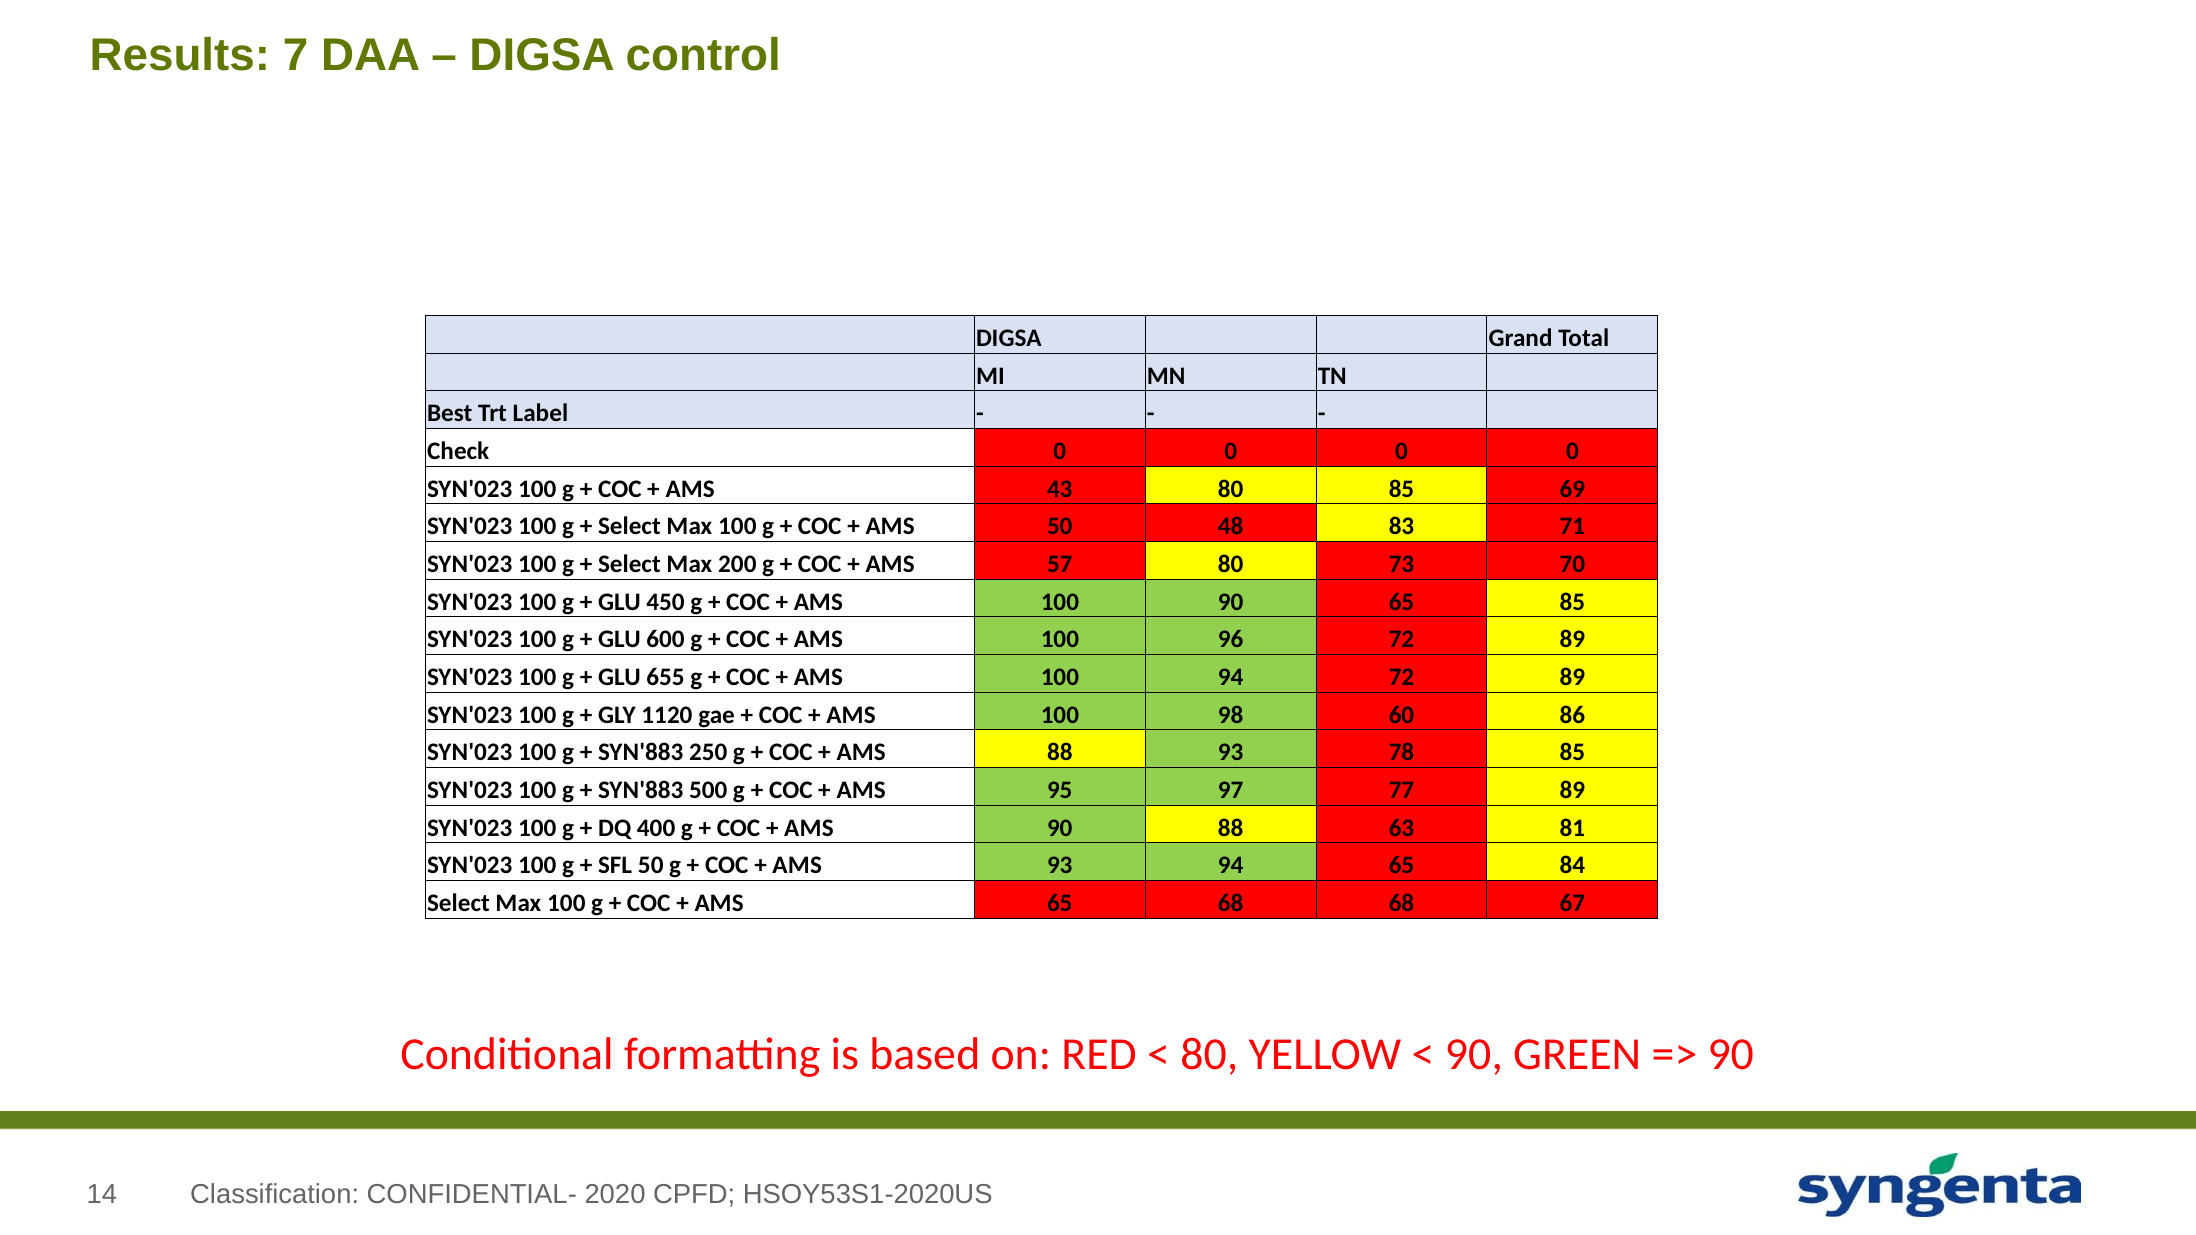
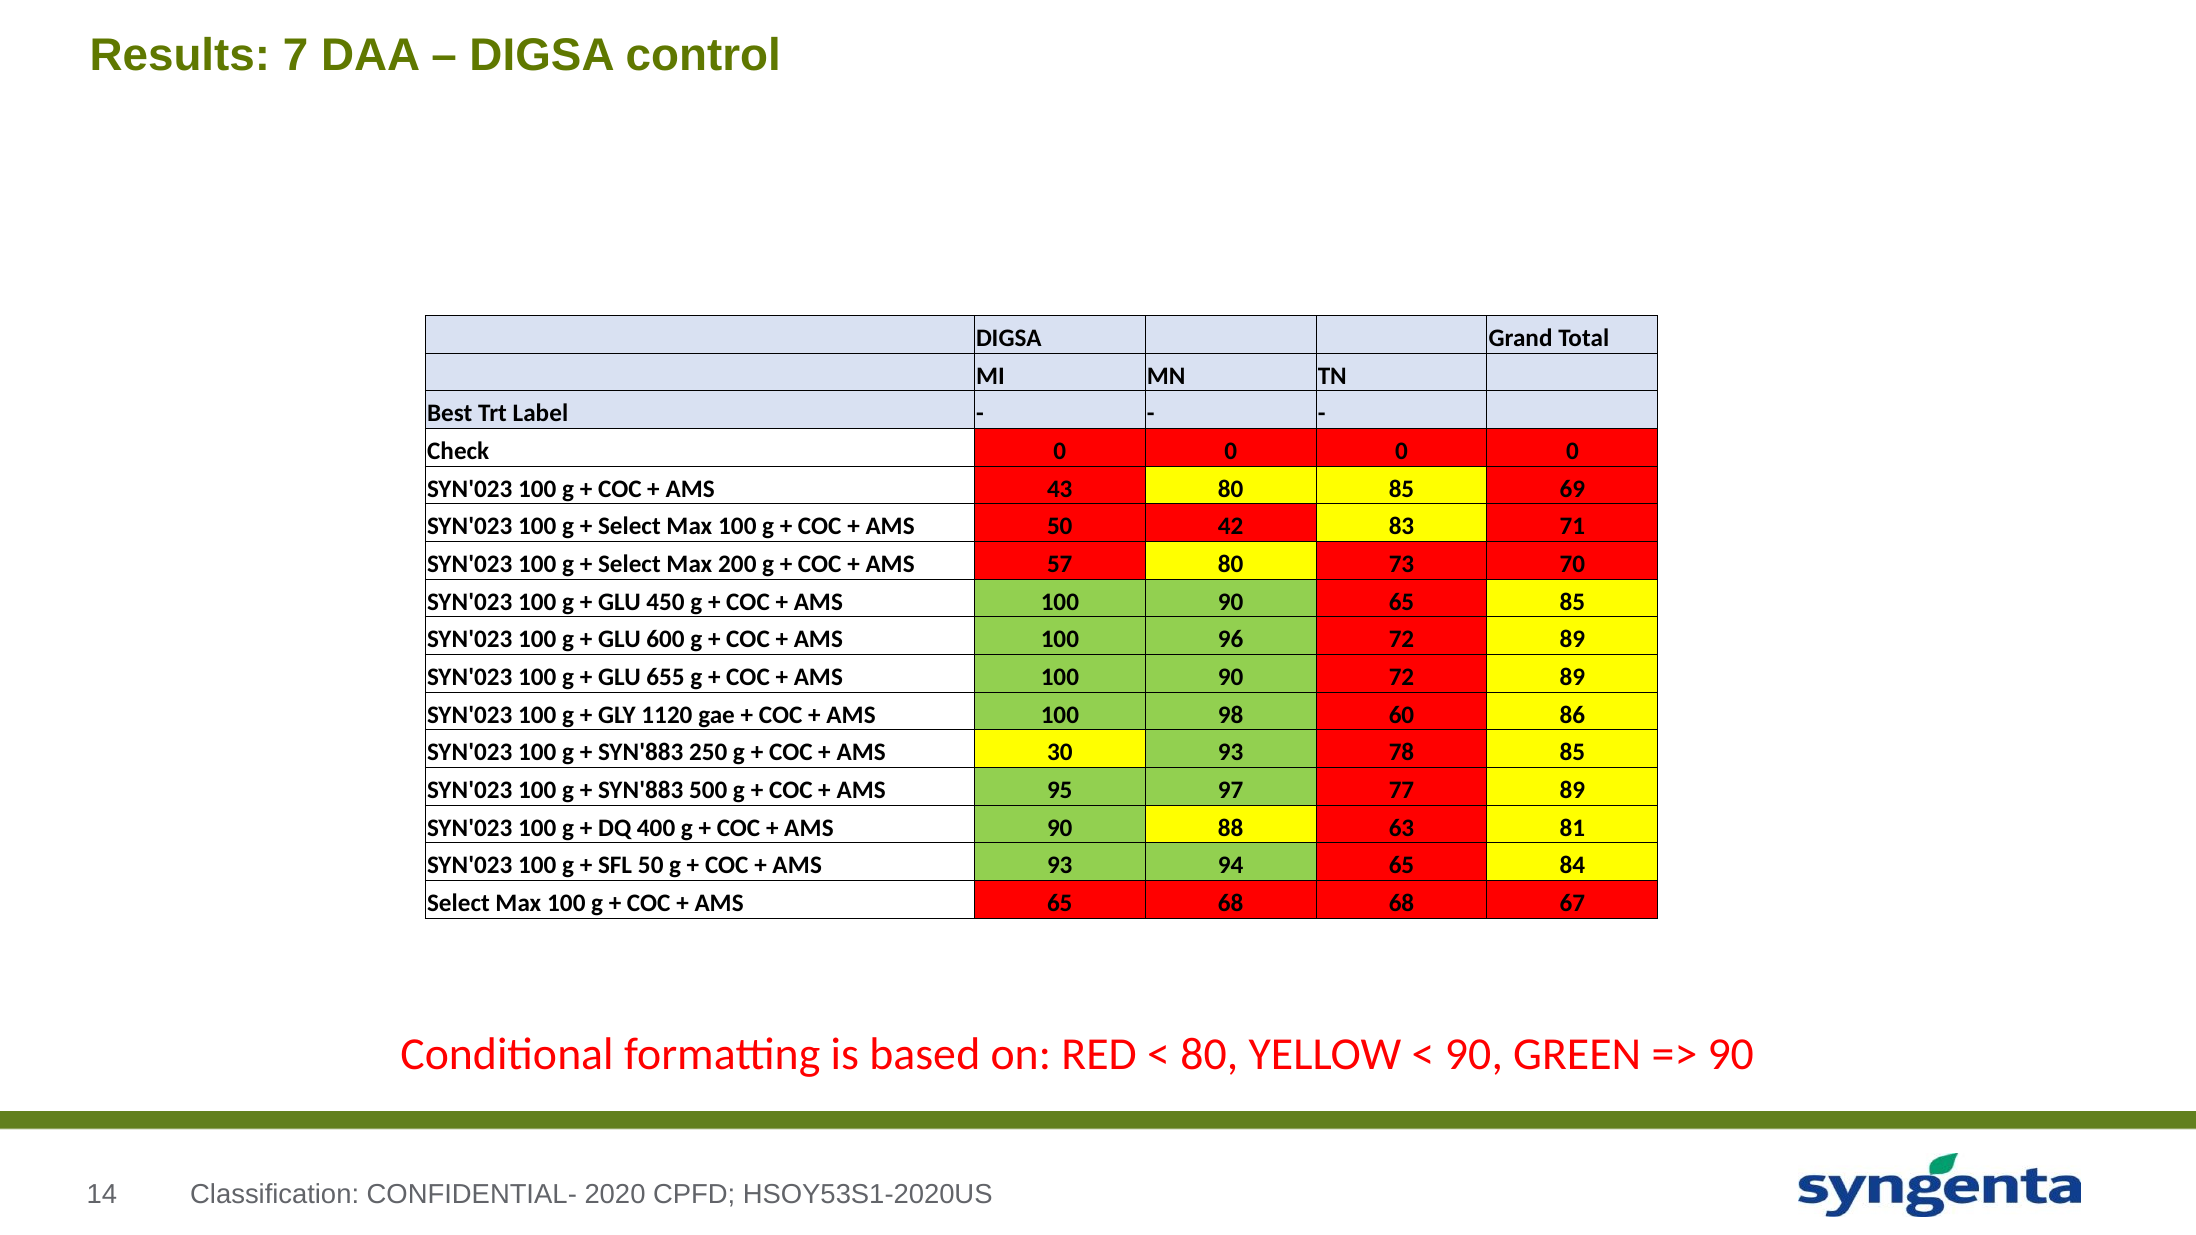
48: 48 -> 42 (1231, 527)
94: 94 -> 90 (1231, 677)
AMS 88: 88 -> 30 (1060, 753)
